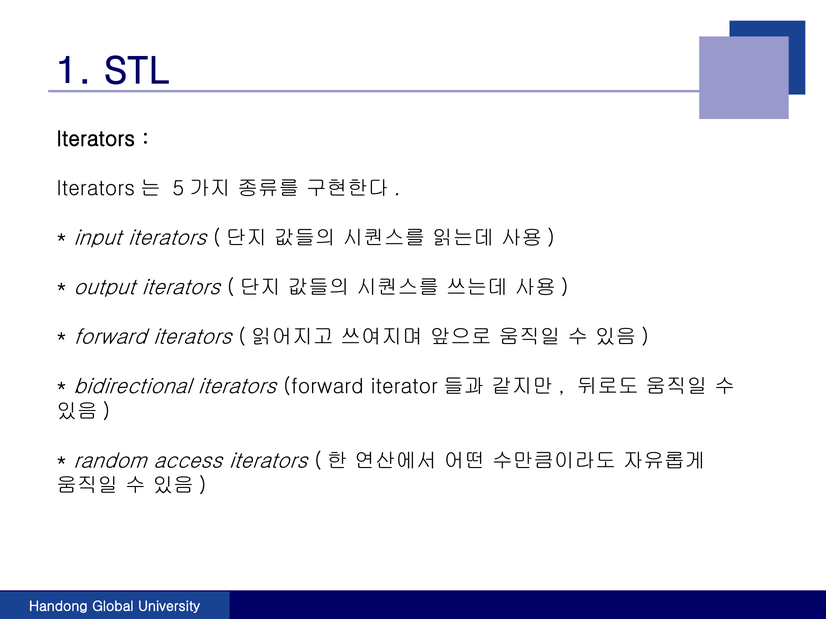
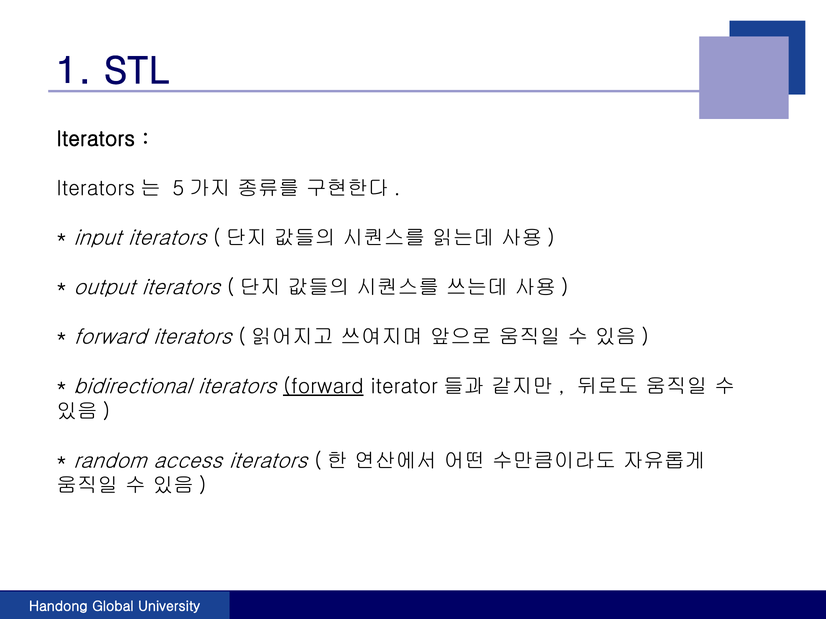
forward underline: none -> present (323, 387)
